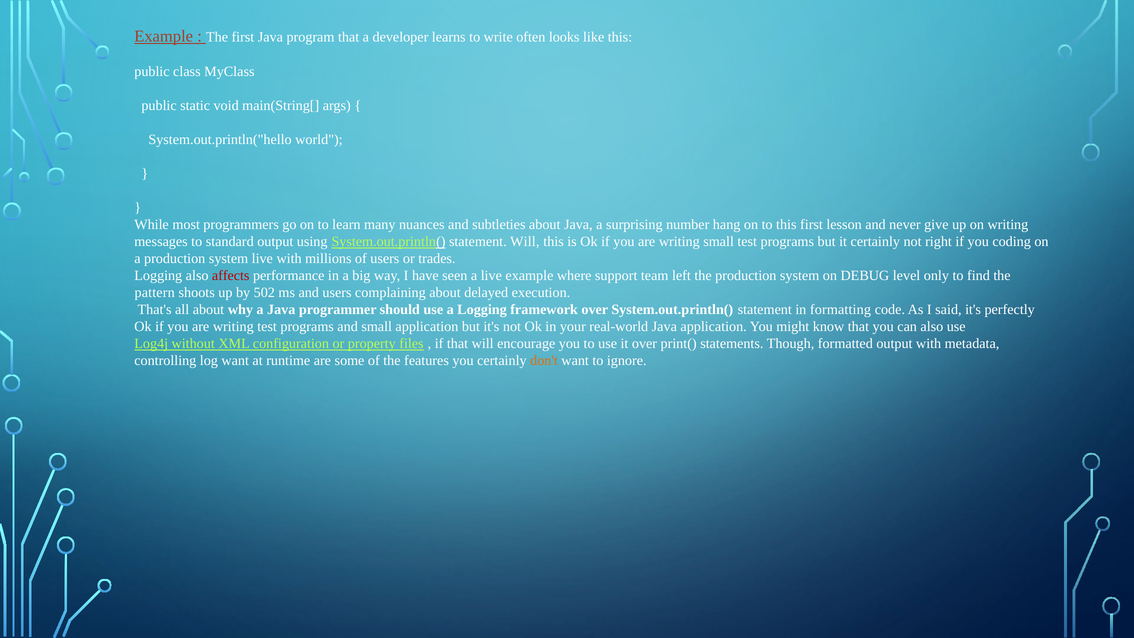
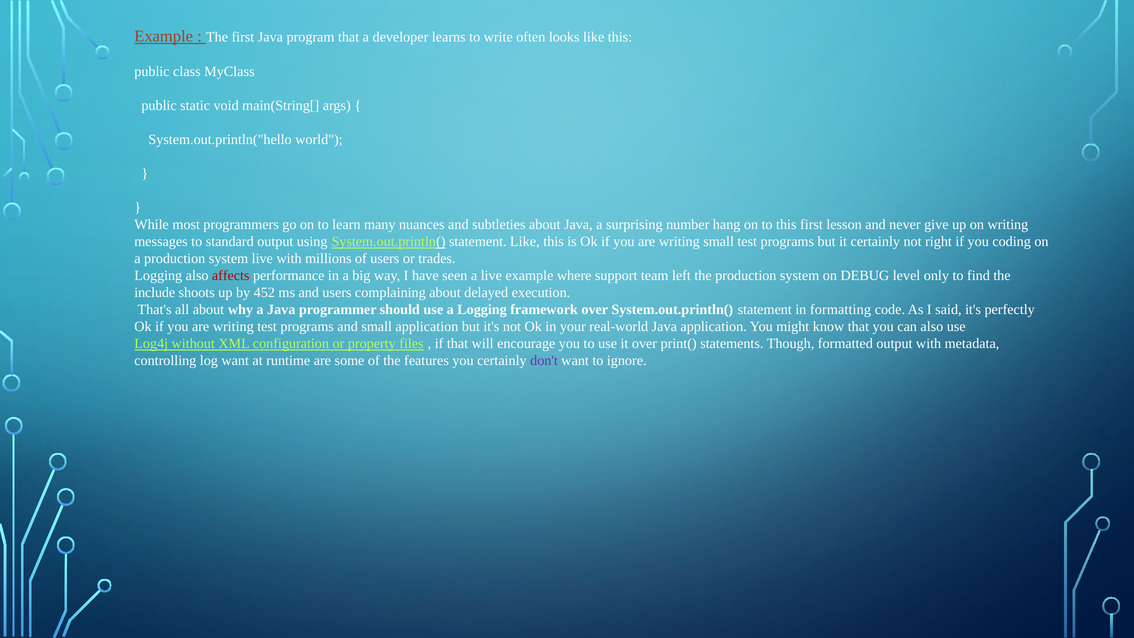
statement Will: Will -> Like (525, 242)
pattern: pattern -> include (155, 293)
502: 502 -> 452 (264, 293)
don't colour: orange -> purple (544, 361)
